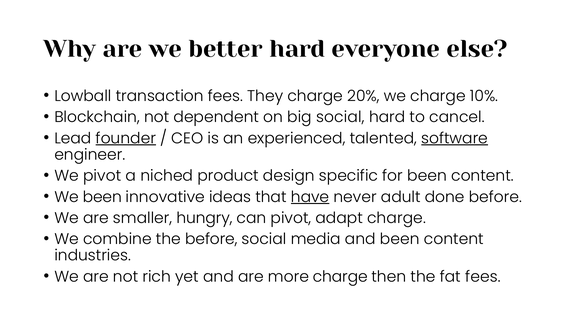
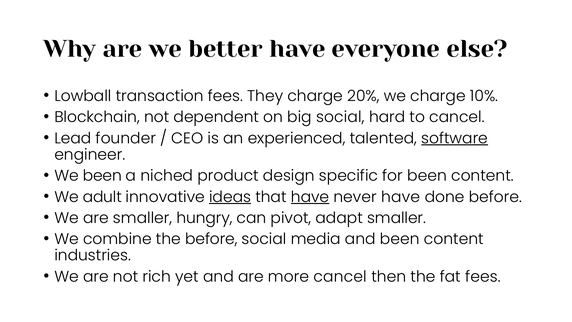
better hard: hard -> have (297, 49)
founder underline: present -> none (126, 138)
We pivot: pivot -> been (102, 176)
We been: been -> adult (102, 197)
ideas underline: none -> present (230, 197)
never adult: adult -> have (401, 197)
adapt charge: charge -> smaller (397, 218)
more charge: charge -> cancel (340, 276)
